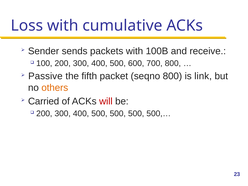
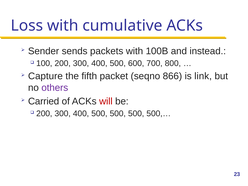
receive: receive -> instead (208, 51)
Passive: Passive -> Capture (45, 76)
seqno 800: 800 -> 866 (172, 76)
others colour: orange -> purple (55, 88)
